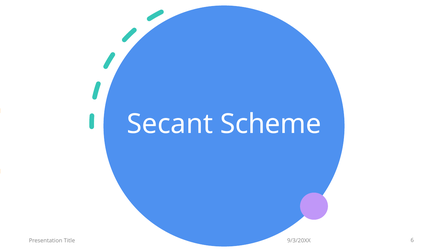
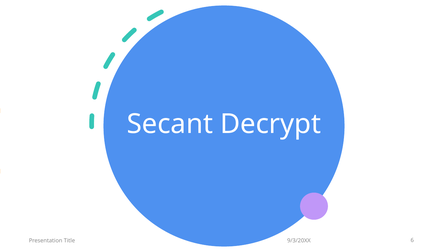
Scheme: Scheme -> Decrypt (271, 124)
